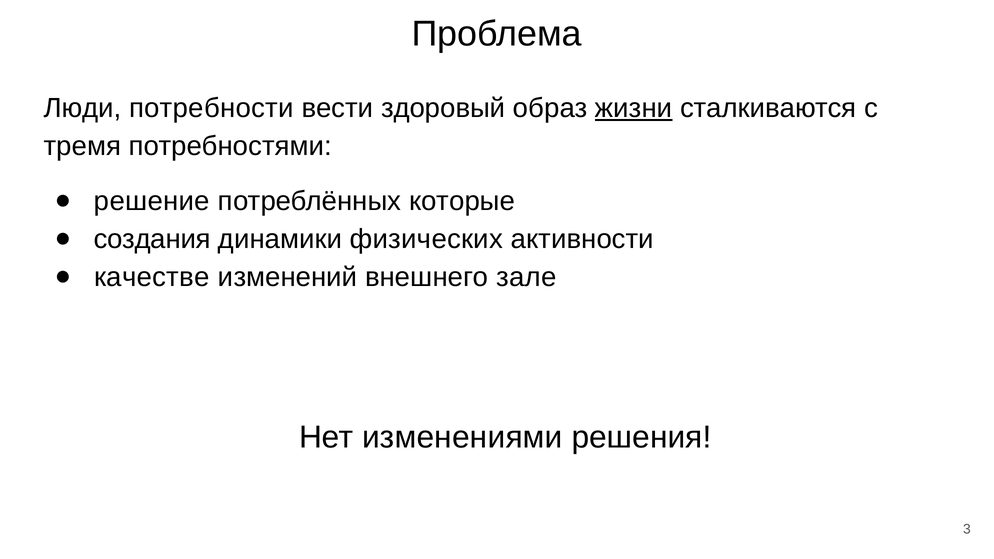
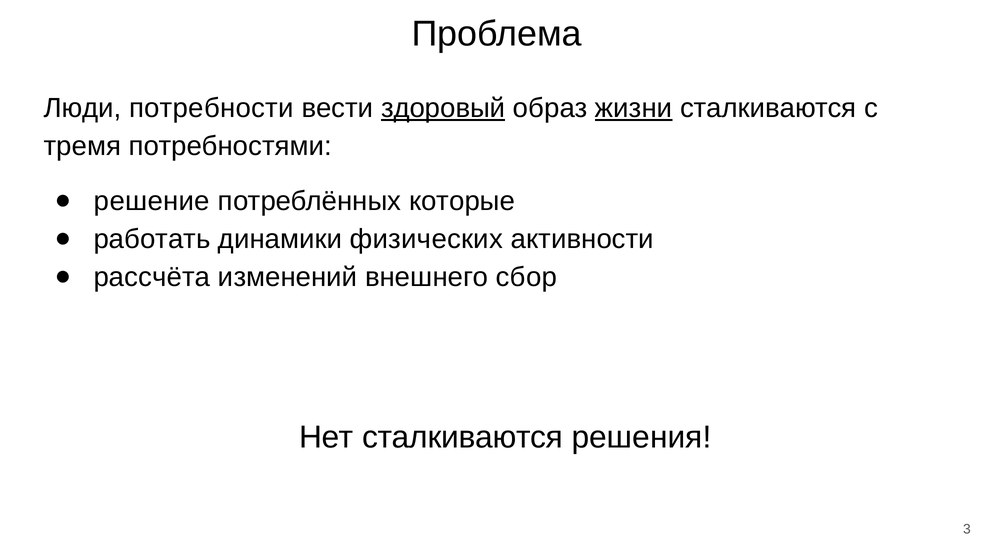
здоровый underline: none -> present (443, 108)
создания: создания -> работать (152, 239)
качестве: качестве -> рассчёта (152, 277)
зале: зале -> сбор (526, 277)
Нет изменениями: изменениями -> сталкиваются (463, 437)
